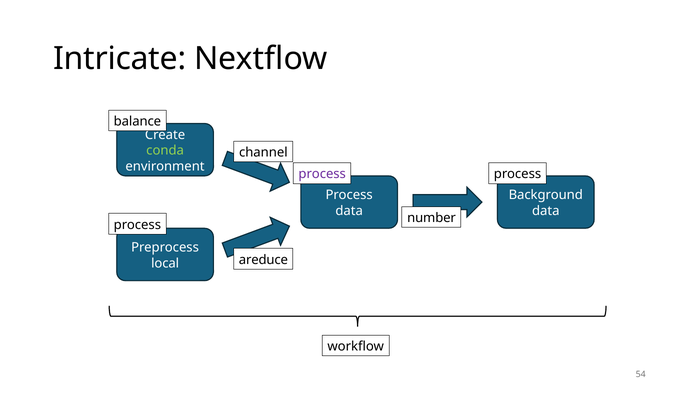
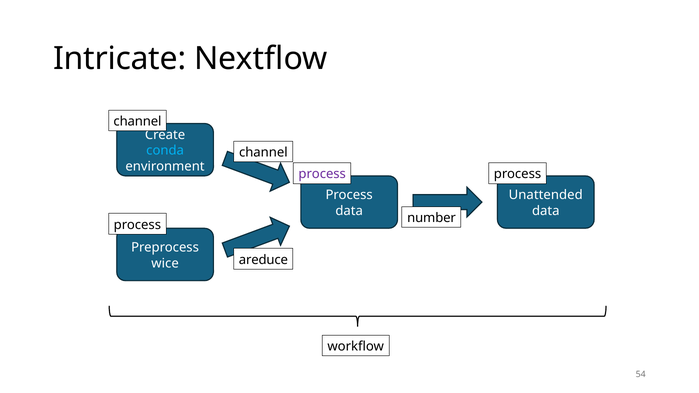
balance: balance -> channel (137, 121)
conda colour: light green -> light blue (165, 151)
Background: Background -> Unattended (546, 195)
local: local -> wice (165, 263)
